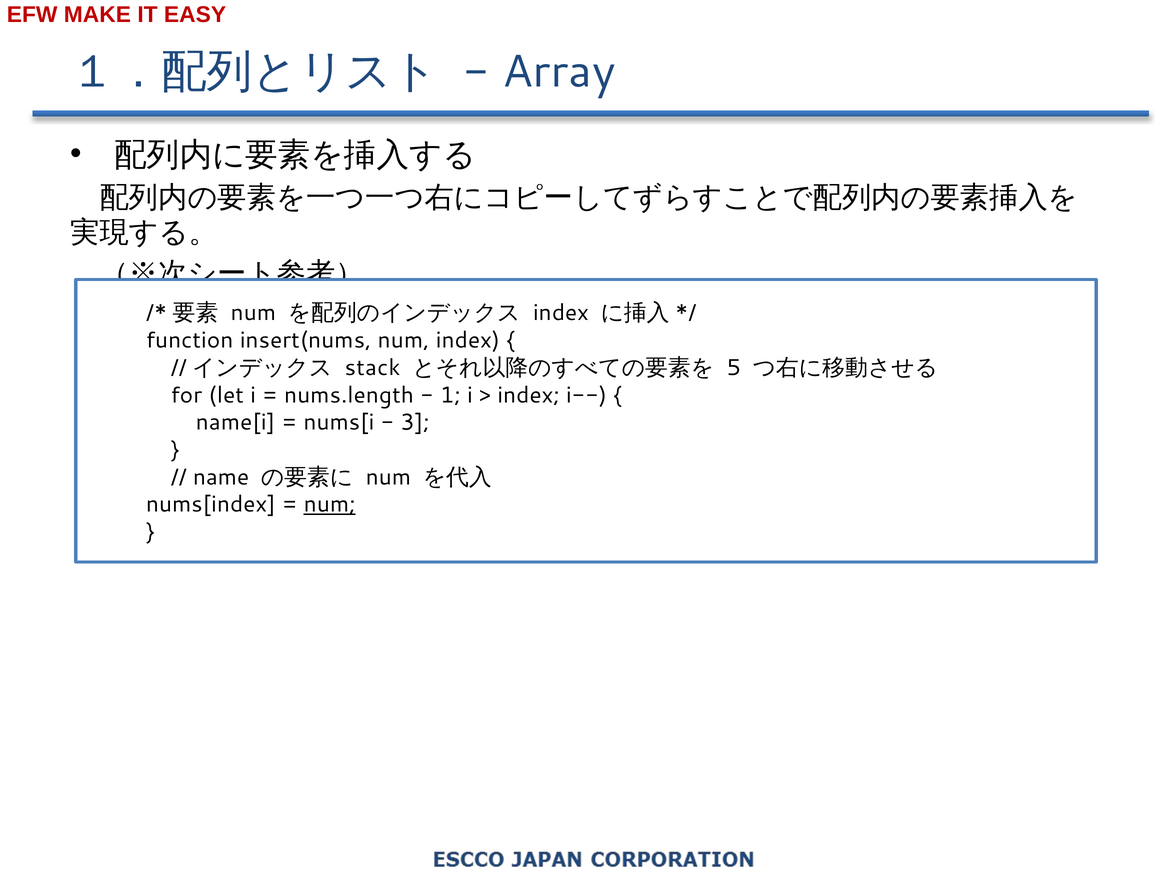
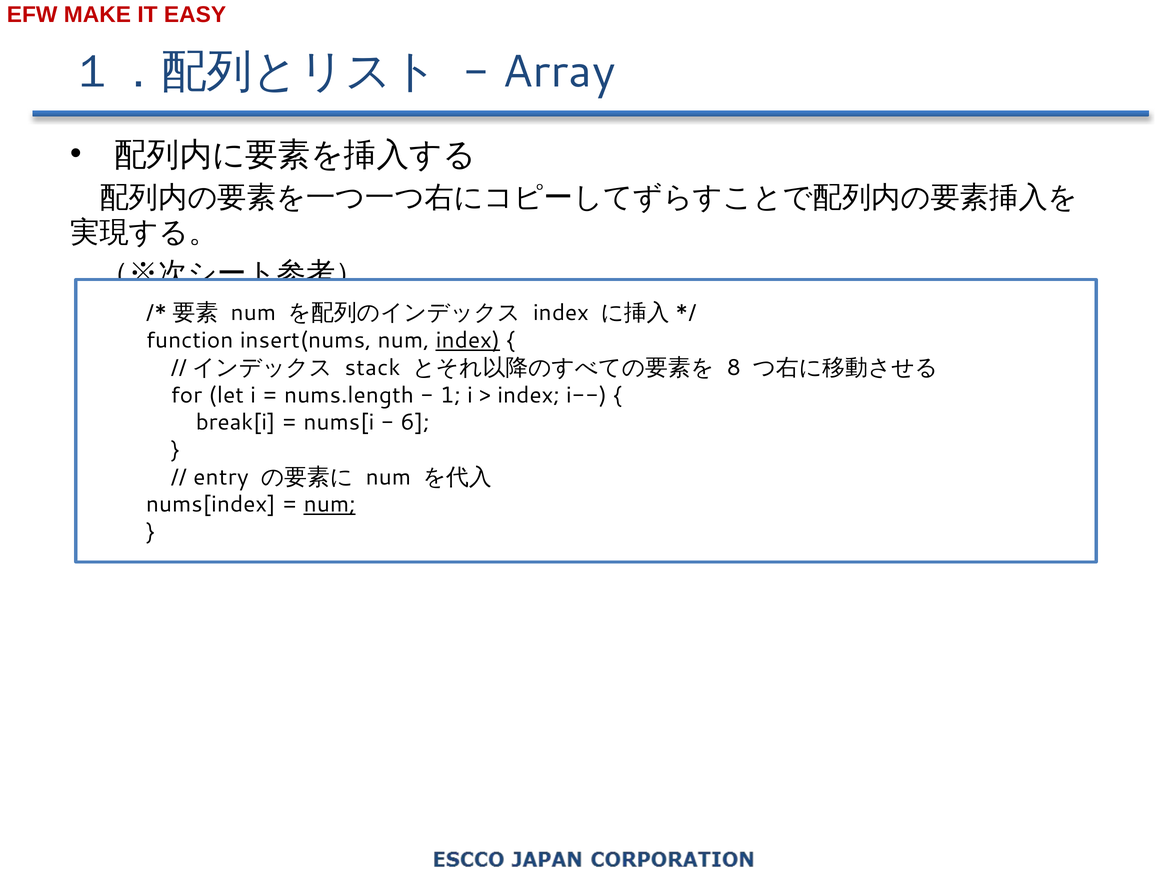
index underline: none -> present (468, 340)
5: 5 -> 8 (734, 368)
name[i: name[i -> break[i (236, 422)
3: 3 -> 6 (415, 422)
name: name -> entry (221, 477)
